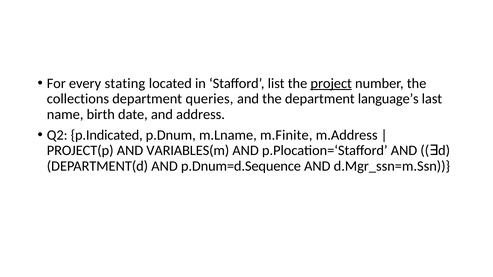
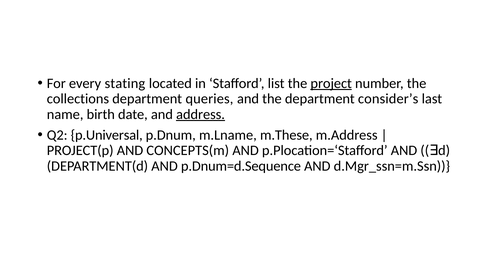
language’s: language’s -> consider’s (388, 99)
address underline: none -> present (201, 114)
p.Indicated: p.Indicated -> p.Universal (107, 135)
m.Finite: m.Finite -> m.These (286, 135)
VARIABLES(m: VARIABLES(m -> CONCEPTS(m (188, 151)
